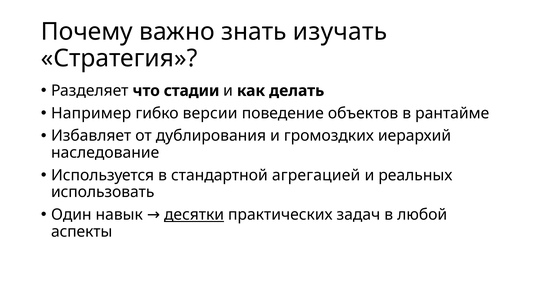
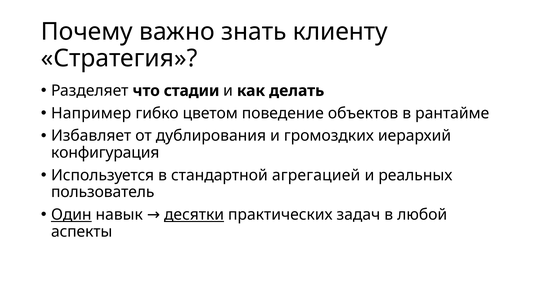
изучать: изучать -> клиенту (340, 32)
версии: версии -> цветом (210, 113)
наследование: наследование -> конфигурация (105, 153)
использовать: использовать -> пользователь (103, 192)
Один underline: none -> present (71, 215)
